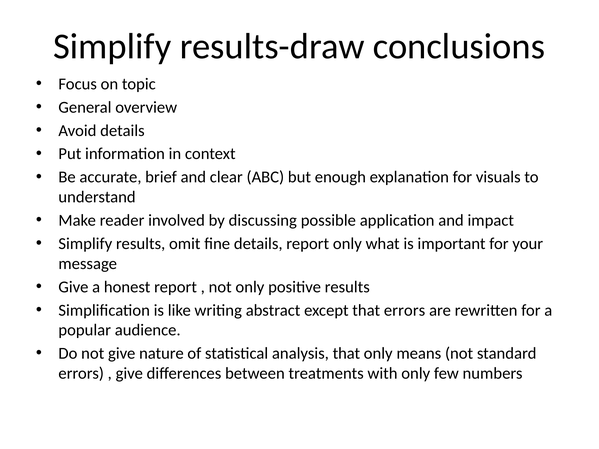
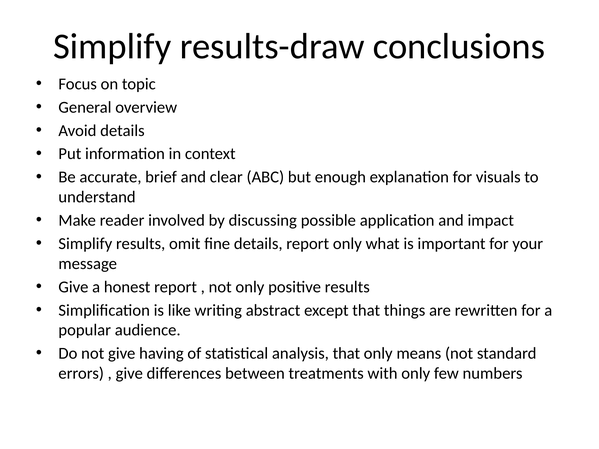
that errors: errors -> things (405, 310)
nature: nature -> having (161, 354)
